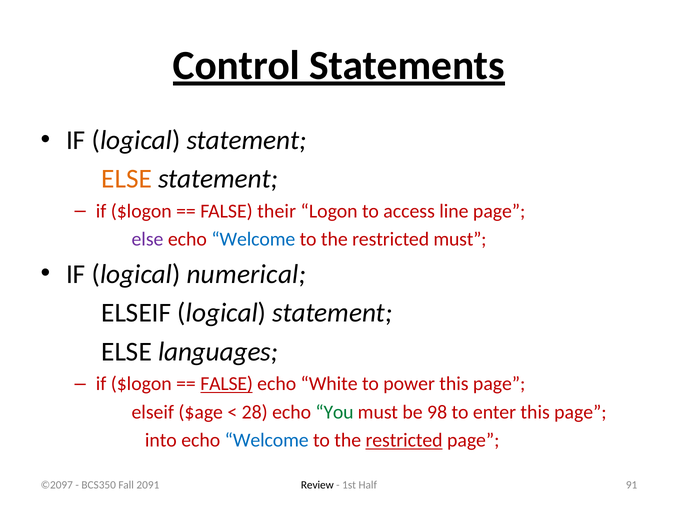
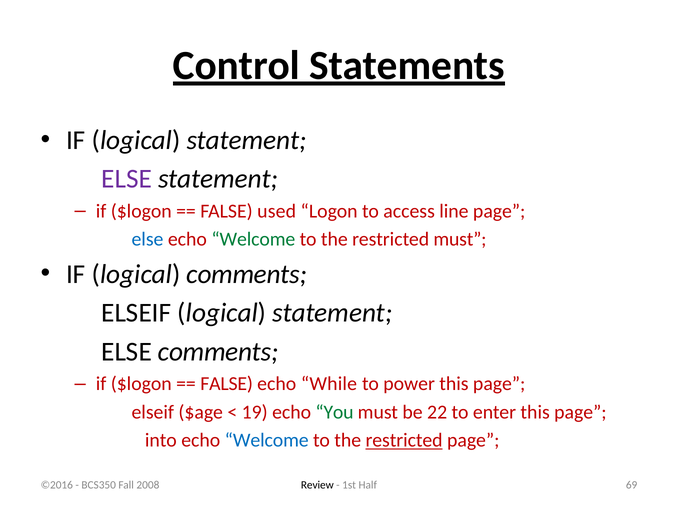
ELSE colour: orange -> purple (127, 179)
their: their -> used (277, 211)
else colour: purple -> blue (147, 240)
Welcome colour: blue -> green (253, 240)
logical numerical: numerical -> comments (247, 274)
ELSE languages: languages -> comments (218, 352)
FALSE underline: present -> none (227, 384)
White: White -> While (329, 384)
28: 28 -> 19 (255, 413)
98: 98 -> 22 (437, 413)
91: 91 -> 69 (632, 486)
©2097: ©2097 -> ©2016 (57, 486)
2091: 2091 -> 2008 (148, 486)
